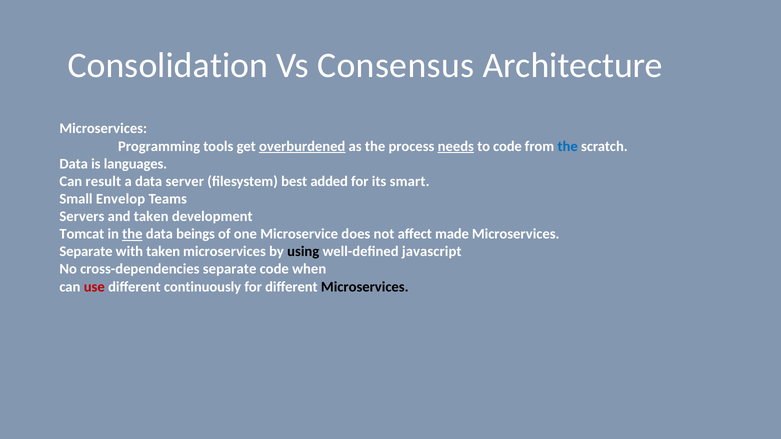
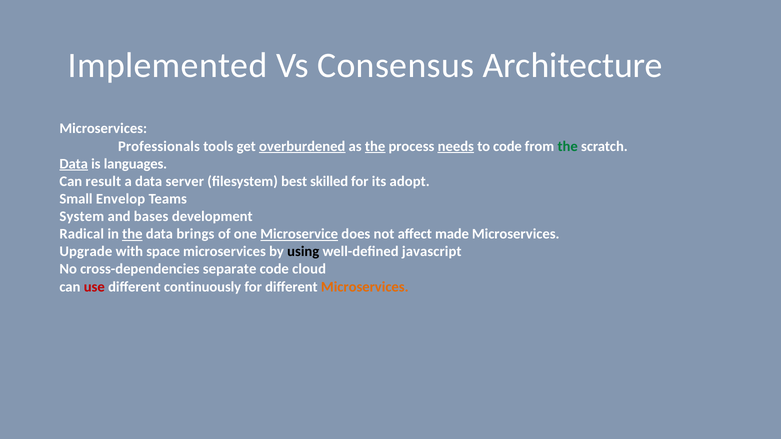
Consolidation: Consolidation -> Implemented (168, 66)
Programming: Programming -> Professionals (159, 146)
the underline: none -> present (375, 146)
the colour: blue -> green (568, 146)
Data underline: none -> present (74, 164)
added: added -> skilled (329, 181)
smart: smart -> adopt (410, 181)
Servers: Servers -> System (82, 217)
and taken: taken -> bases (151, 217)
Tomcat: Tomcat -> Radical (82, 234)
beings: beings -> brings (195, 234)
Microservice underline: none -> present (299, 234)
Separate: Separate -> Upgrade (86, 252)
with taken: taken -> space (163, 252)
when: when -> cloud (309, 269)
Microservices colour: black -> orange (365, 287)
